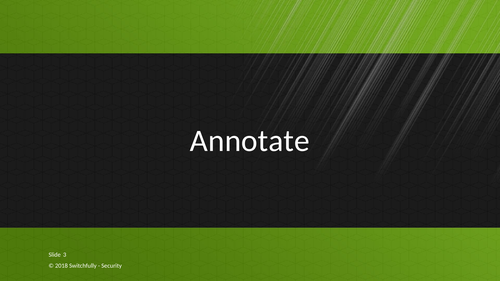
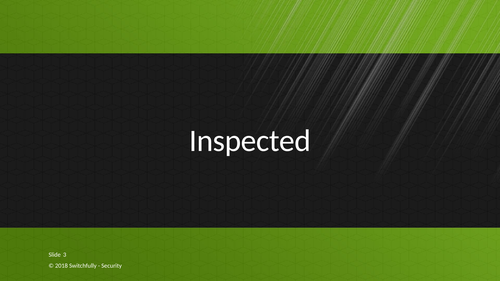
Annotate: Annotate -> Inspected (250, 141)
